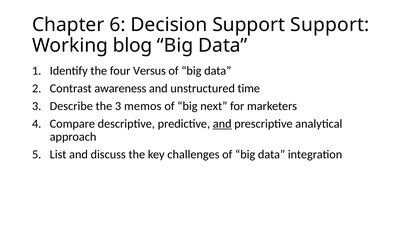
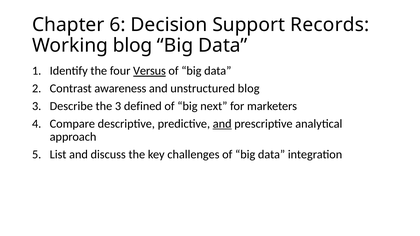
Support Support: Support -> Records (330, 25)
Versus underline: none -> present (149, 71)
unstructured time: time -> blog (249, 89)
memos: memos -> defined (143, 106)
